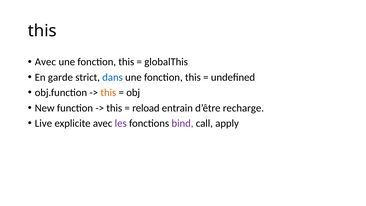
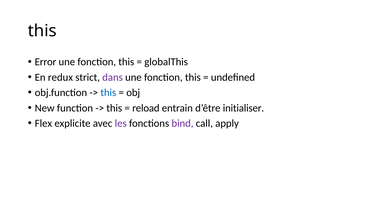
Avec: Avec -> Error (46, 62)
garde: garde -> redux (60, 77)
dans colour: blue -> purple (113, 77)
this colour: orange -> blue (108, 93)
recharge: recharge -> initialiser (243, 108)
Live: Live -> Flex (43, 123)
